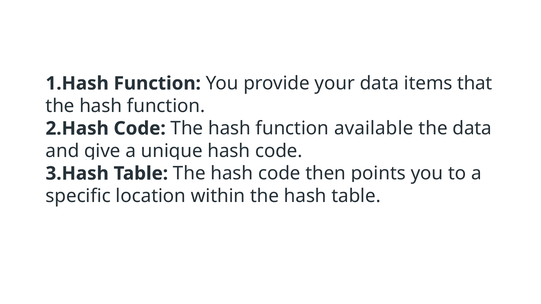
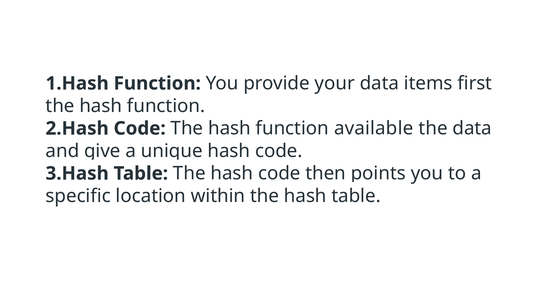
that: that -> first (475, 83)
